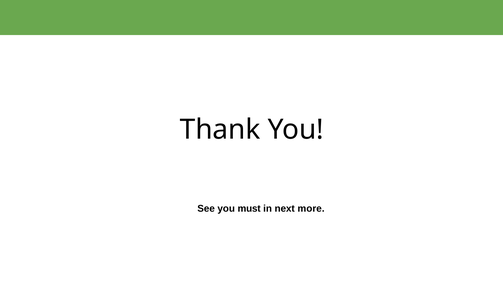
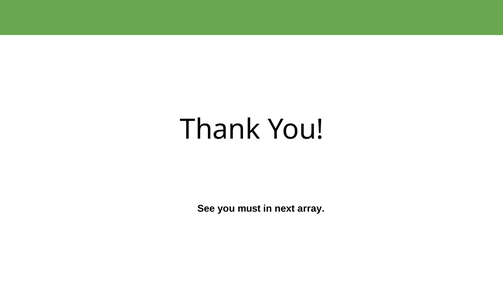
more: more -> array (311, 209)
